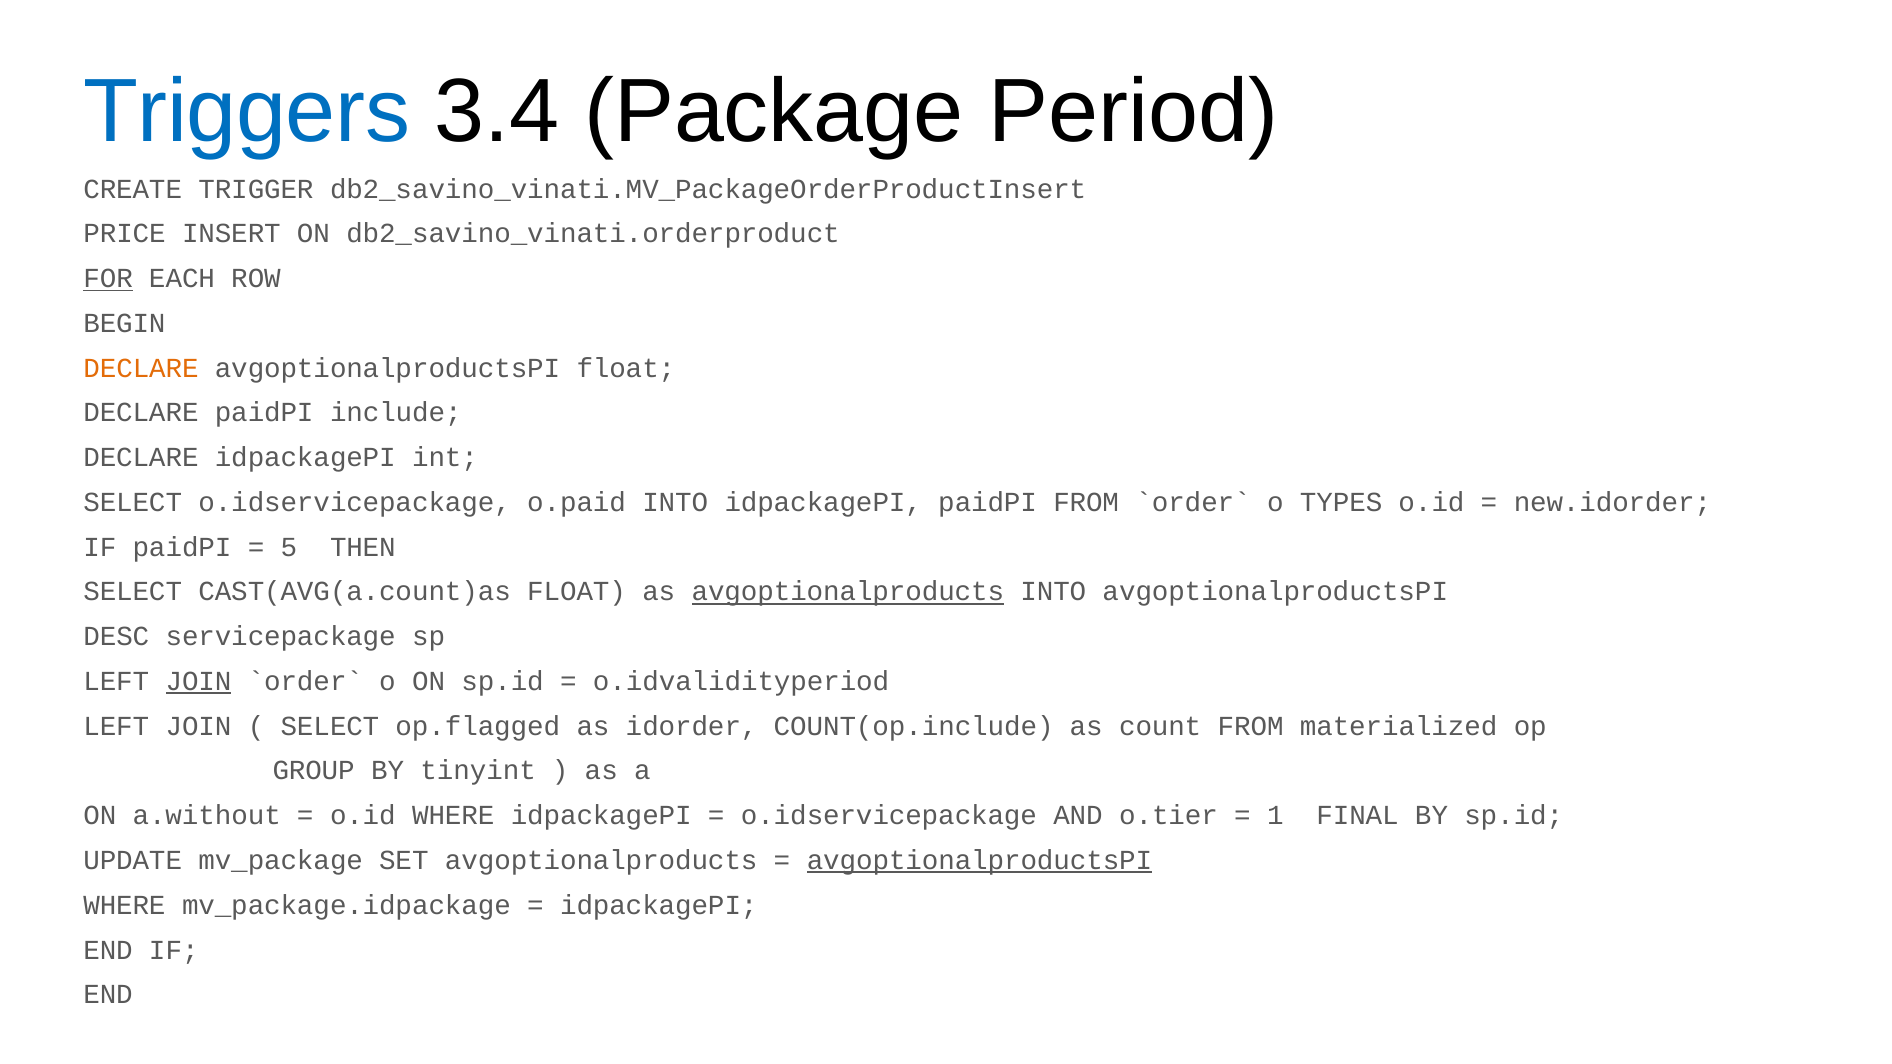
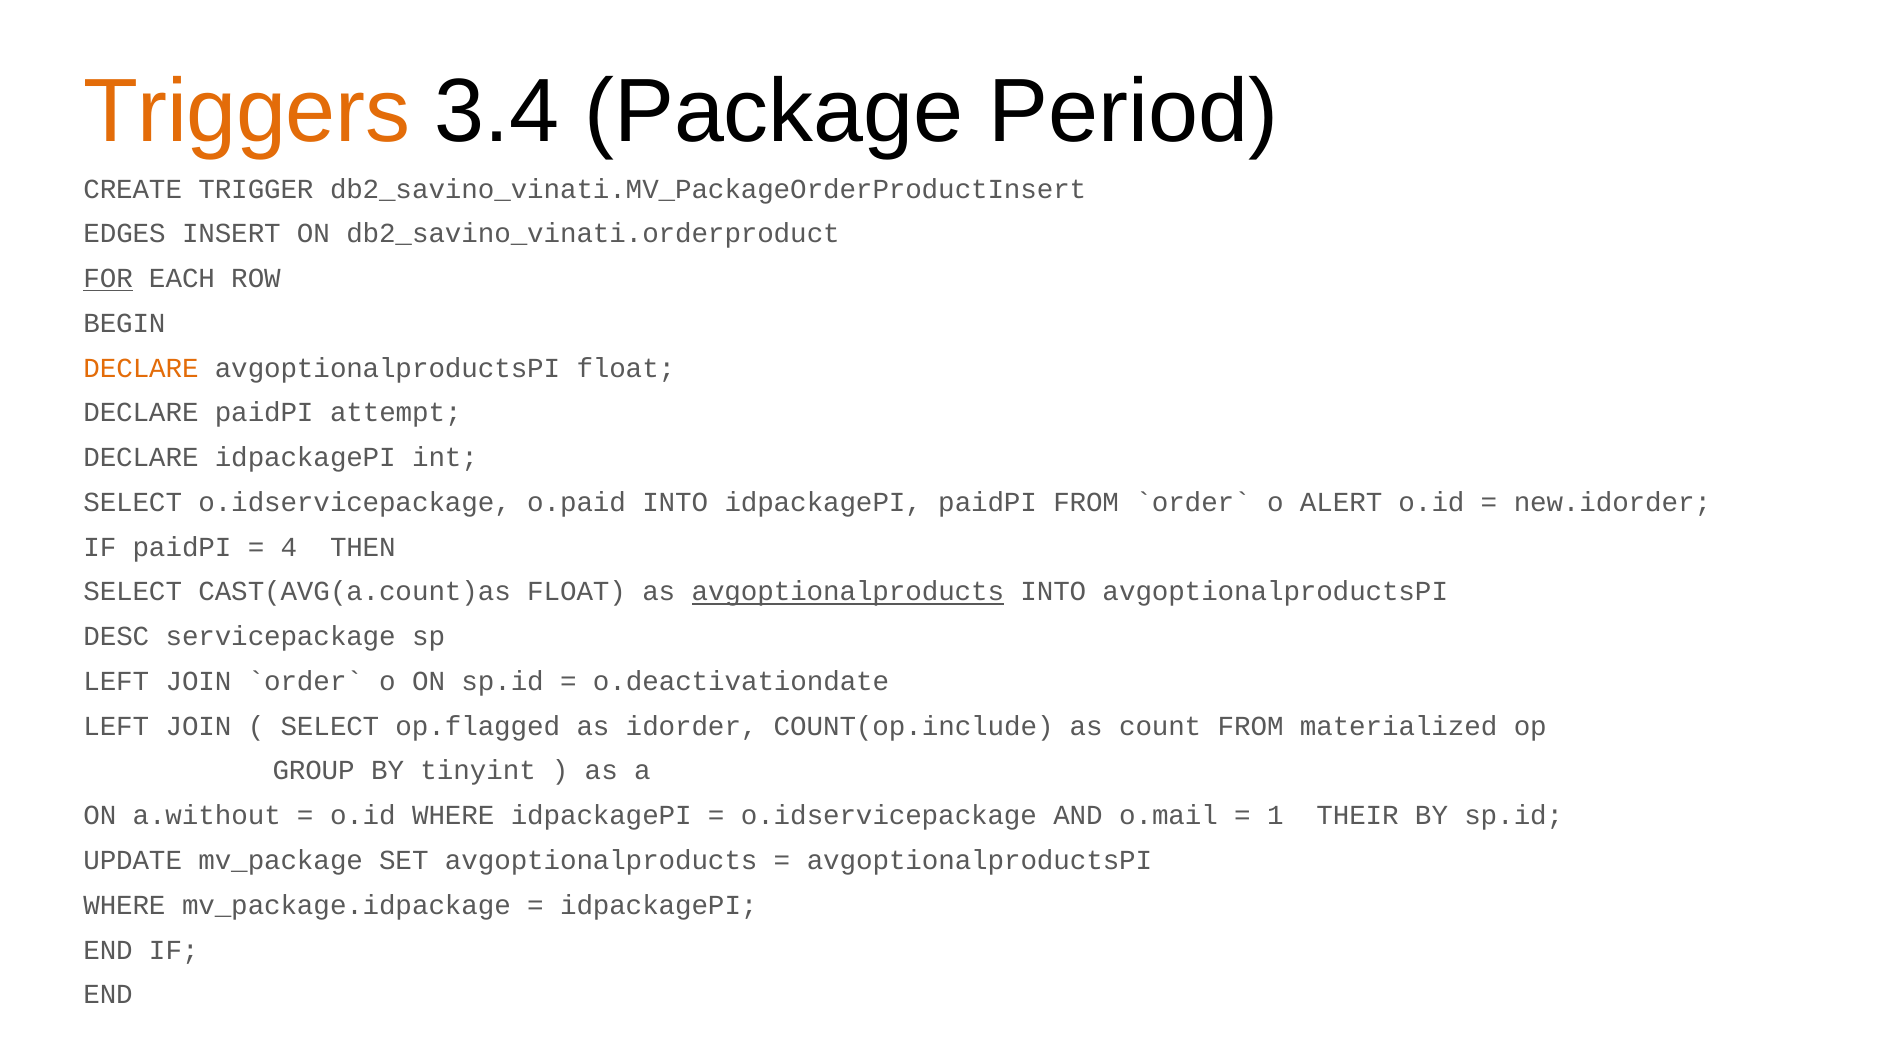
Triggers colour: blue -> orange (247, 112)
PRICE: PRICE -> EDGES (125, 234)
include: include -> attempt (396, 413)
TYPES: TYPES -> ALERT (1341, 502)
5: 5 -> 4 (289, 547)
JOIN underline: present -> none (199, 682)
o.idvalidityperiod: o.idvalidityperiod -> o.deactivationdate (741, 682)
o.tier: o.tier -> o.mail (1169, 816)
FINAL: FINAL -> THEIR (1358, 816)
avgoptionalproductsPI underline: present -> none (979, 861)
